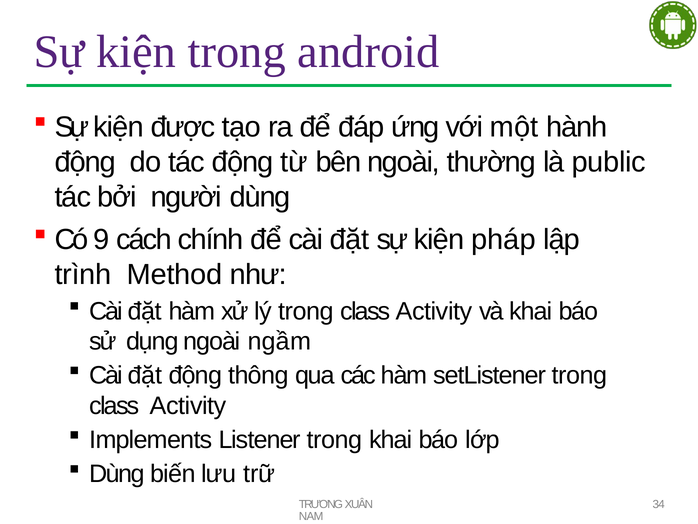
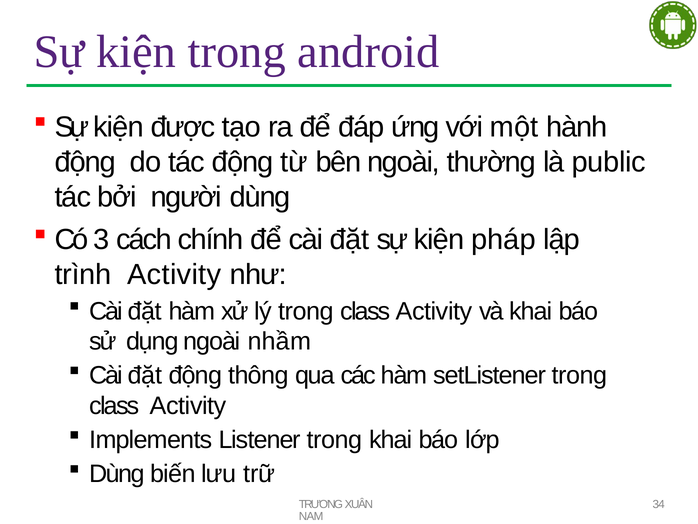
9: 9 -> 3 (102, 240)
trình Method: Method -> Activity (174, 274)
ngầm: ngầm -> nhầm (279, 341)
